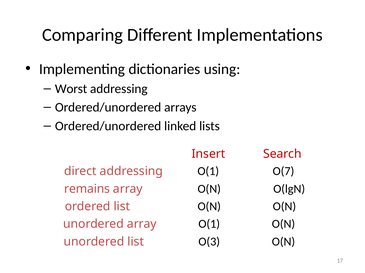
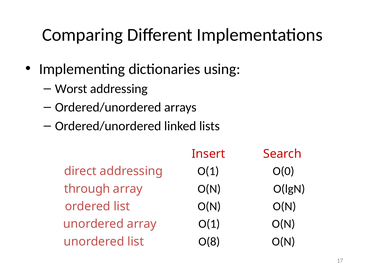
O(7: O(7 -> O(0 (283, 172)
remains: remains -> through (87, 189)
O(3: O(3 -> O(8 (209, 242)
